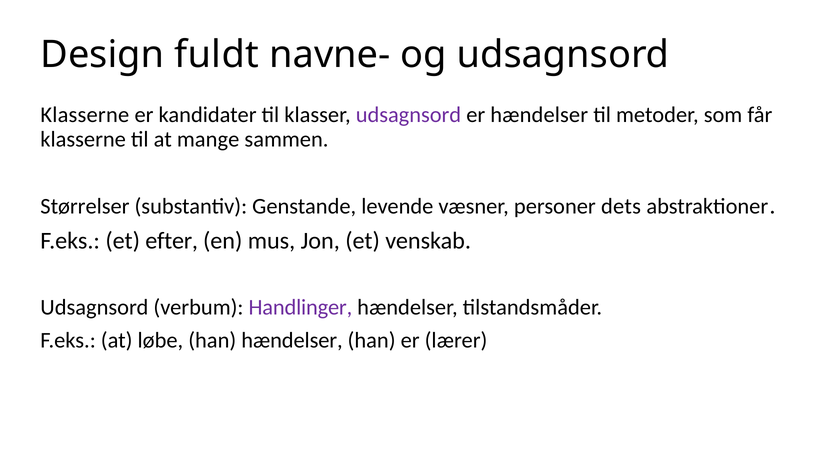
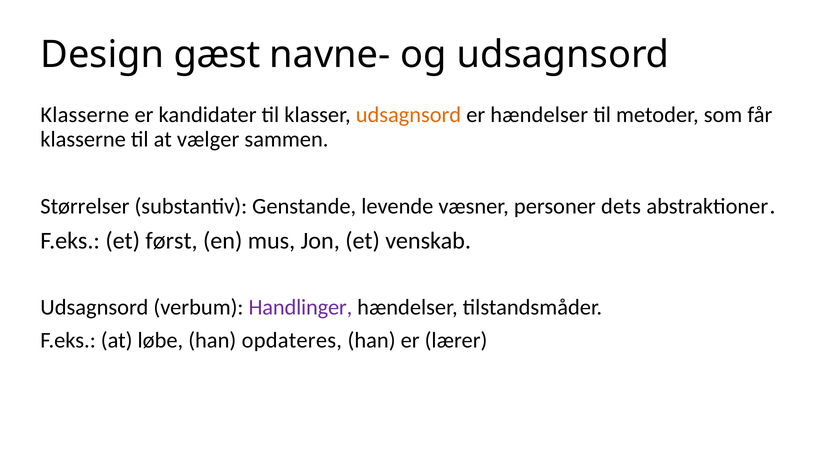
fuldt: fuldt -> gæst (217, 55)
udsagnsord colour: purple -> orange (408, 115)
mange: mange -> vælger (208, 139)
efter: efter -> først (172, 241)
han hændelser: hændelser -> opdateres (292, 341)
